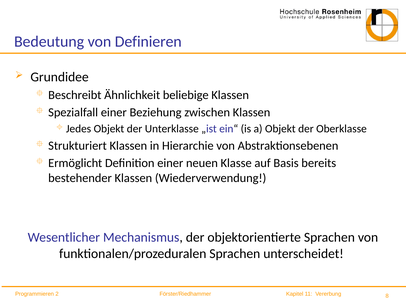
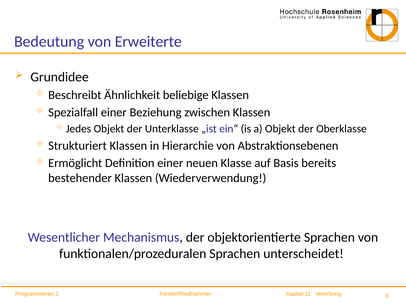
Definieren: Definieren -> Erweiterte (148, 42)
